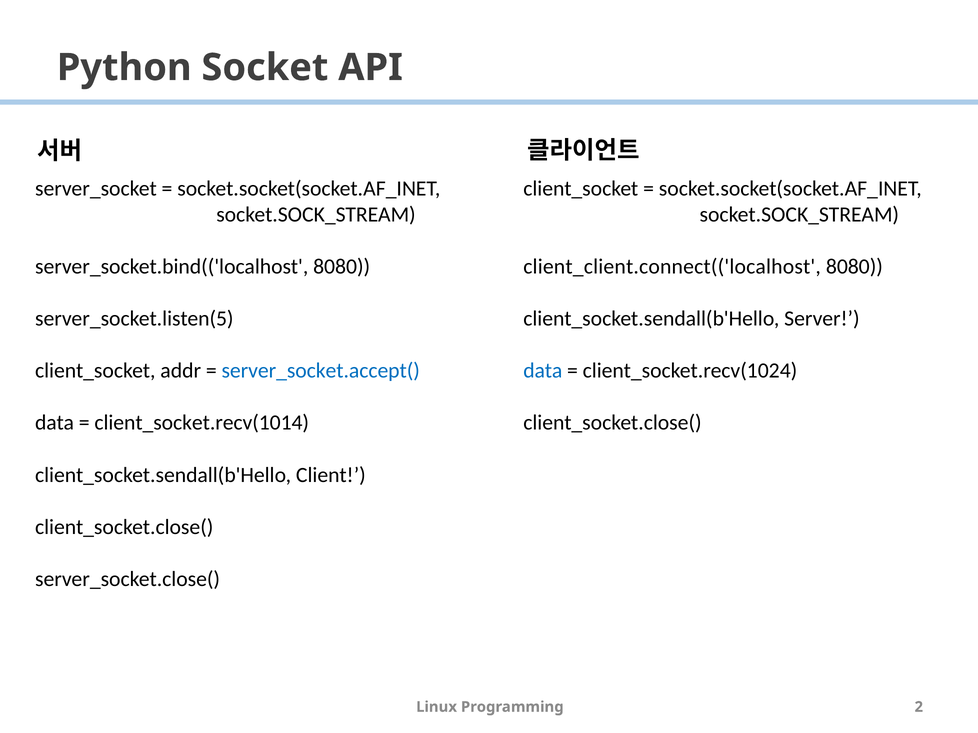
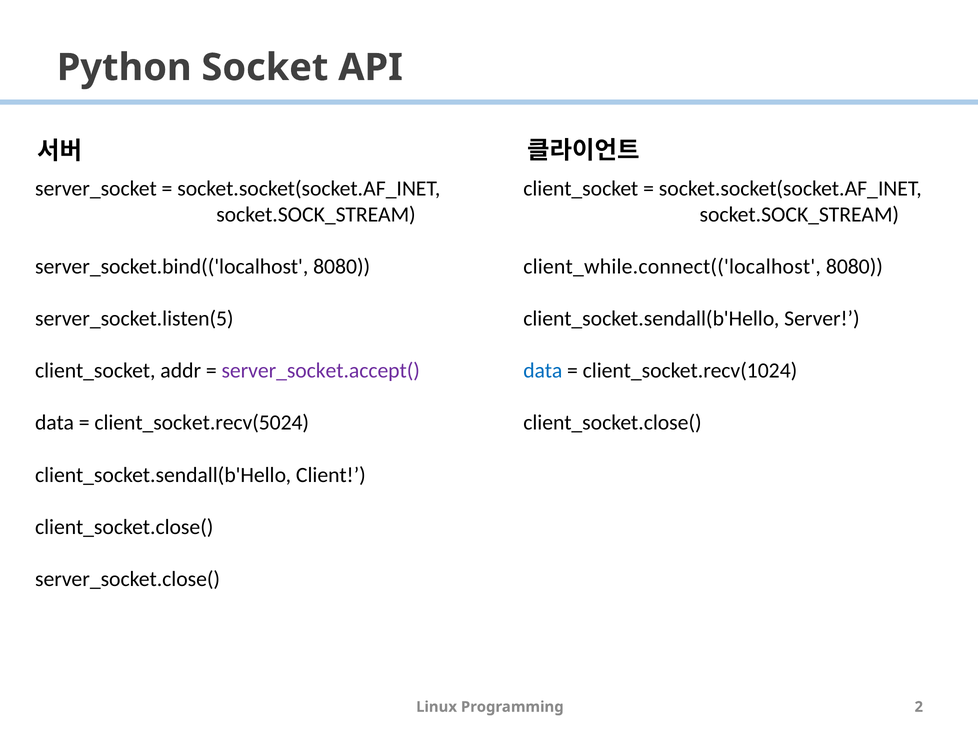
client_client.connect(('localhost: client_client.connect(('localhost -> client_while.connect(('localhost (672, 267)
server_socket.accept( colour: blue -> purple (321, 371)
client_socket.recv(1014: client_socket.recv(1014 -> client_socket.recv(5024 (202, 423)
